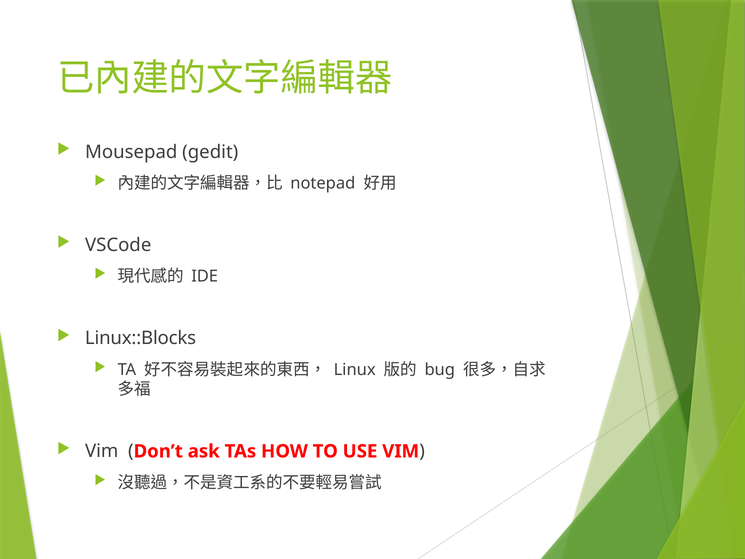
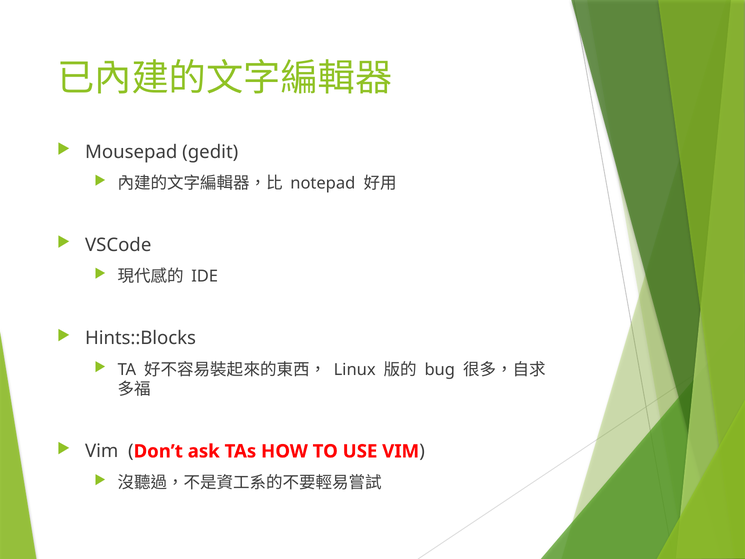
Linux::Blocks: Linux::Blocks -> Hints::Blocks (140, 338)
